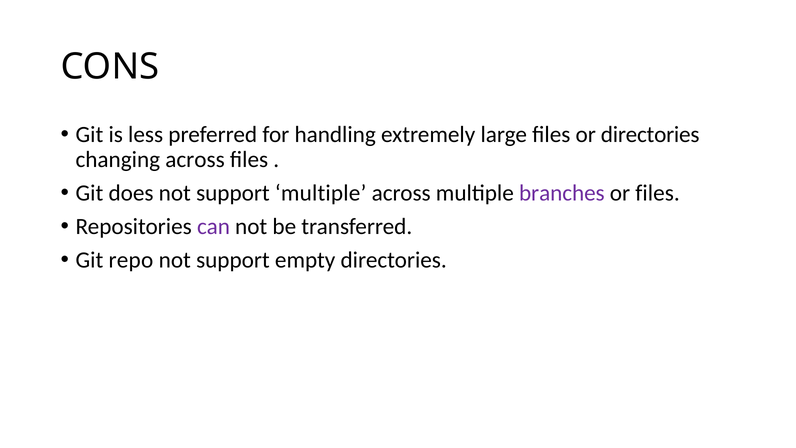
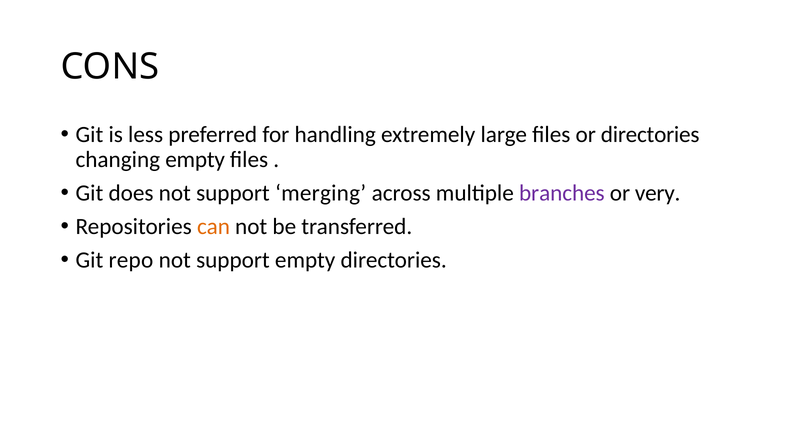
changing across: across -> empty (195, 160)
support multiple: multiple -> merging (321, 193)
or files: files -> very (658, 193)
can colour: purple -> orange (213, 226)
